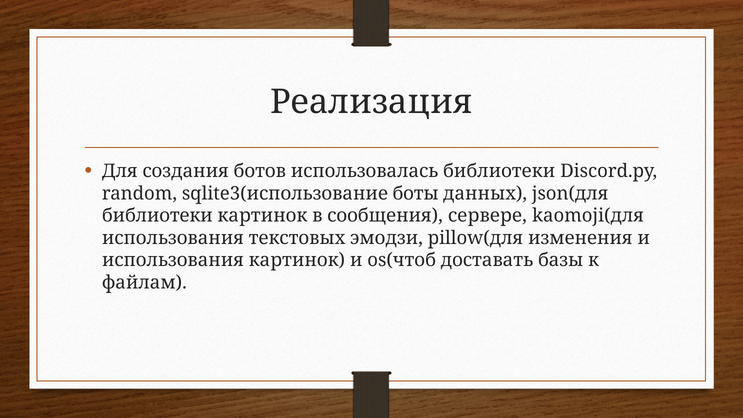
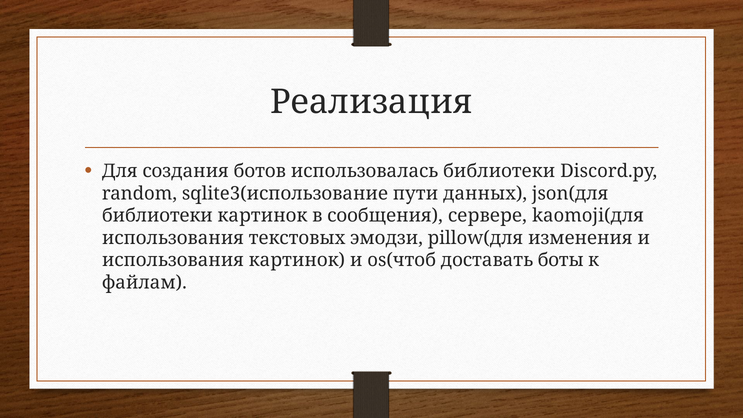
боты: боты -> пути (416, 193)
базы: базы -> боты (561, 260)
